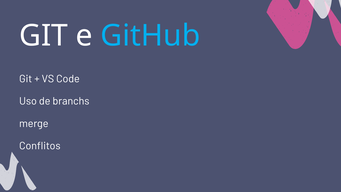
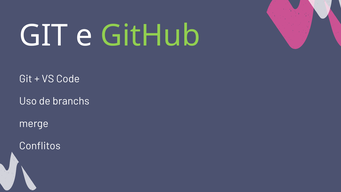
GitHub colour: light blue -> light green (150, 36)
